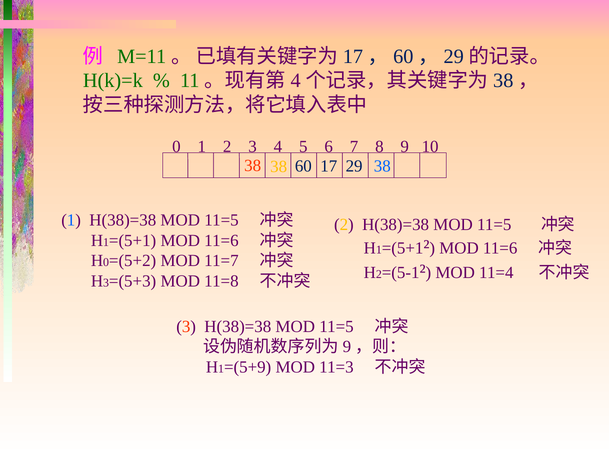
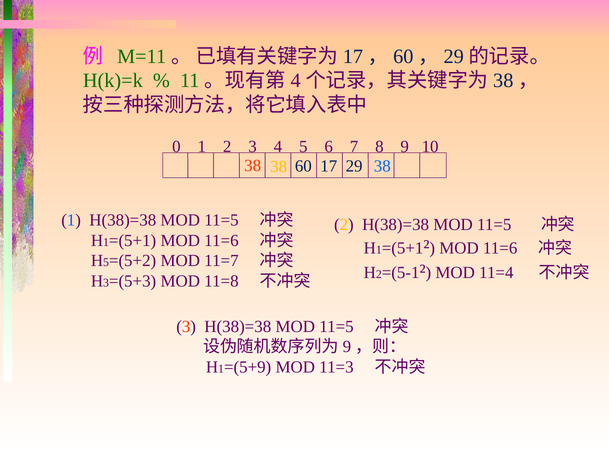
0: 0 -> 5 (106, 262)
